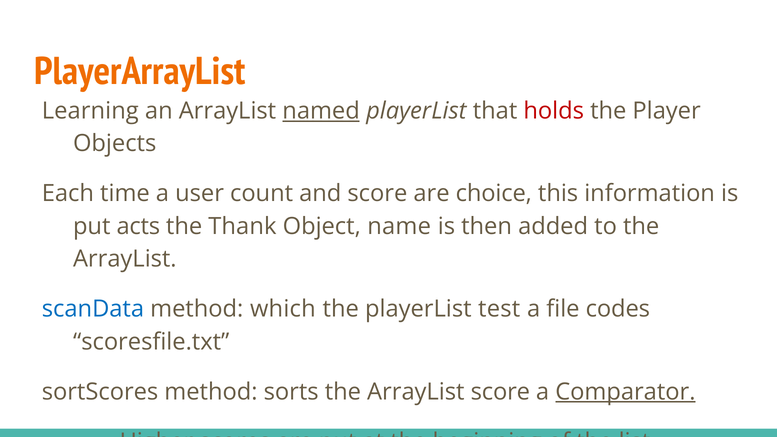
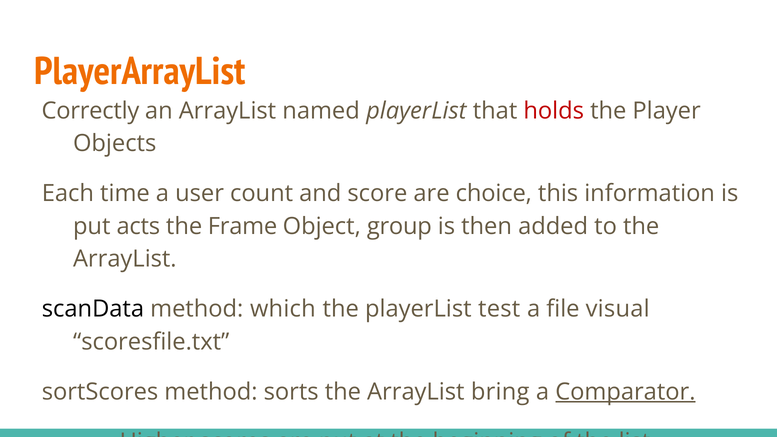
Learning: Learning -> Correctly (90, 111)
named underline: present -> none (321, 111)
Thank: Thank -> Frame (243, 226)
name: name -> group (399, 226)
scanData colour: blue -> black (93, 309)
codes: codes -> visual (618, 309)
ArrayList score: score -> bring (500, 392)
